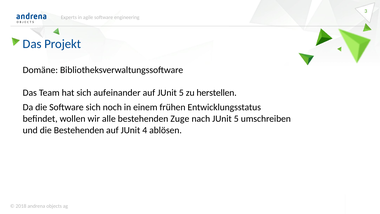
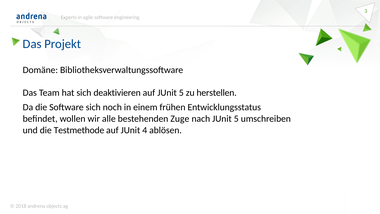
aufeinander: aufeinander -> deaktivieren (117, 93)
die Bestehenden: Bestehenden -> Testmethode (79, 130)
